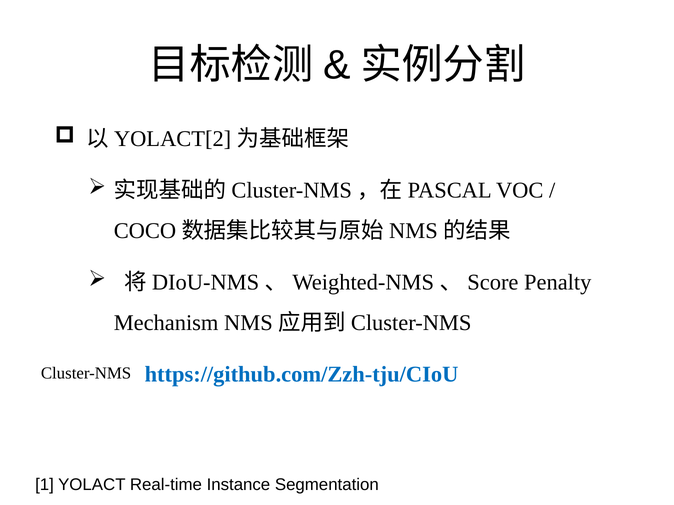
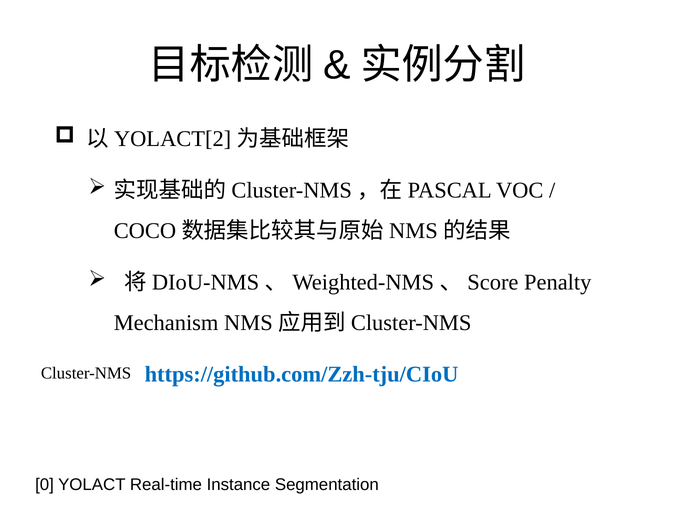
1: 1 -> 0 (44, 485)
